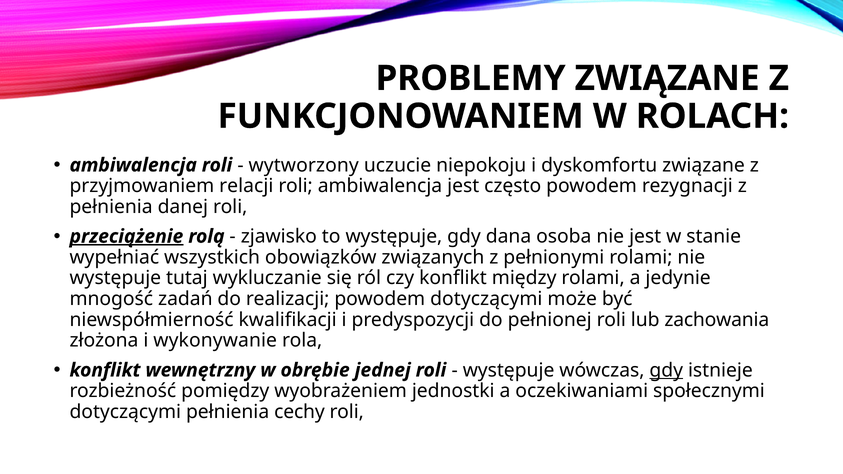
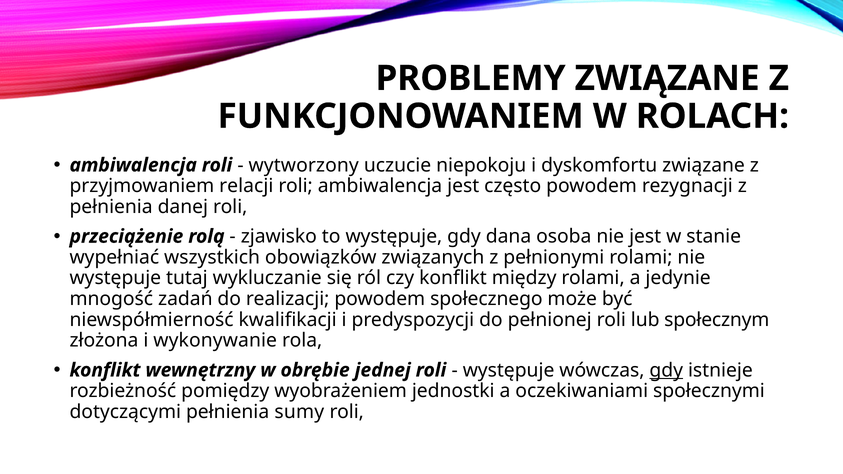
przeciążenie underline: present -> none (126, 236)
powodem dotyczącymi: dotyczącymi -> społecznego (486, 299)
zachowania: zachowania -> społecznym (717, 320)
cechy: cechy -> sumy (299, 412)
